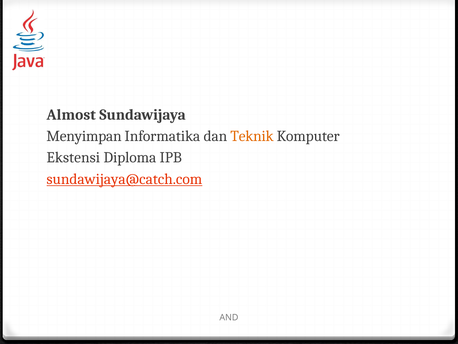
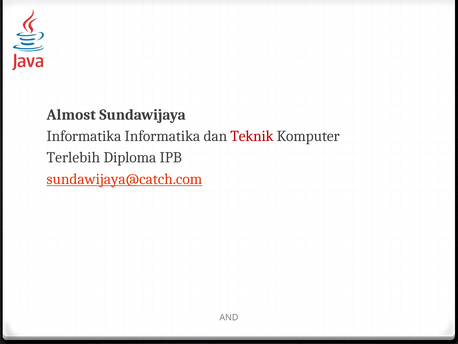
Menyimpan: Menyimpan -> Informatika (84, 136)
Teknik colour: orange -> red (252, 136)
Ekstensi: Ekstensi -> Terlebih (73, 157)
